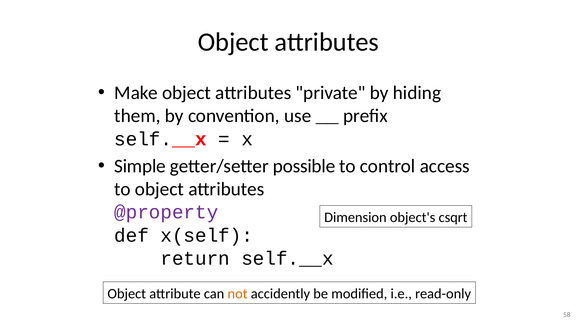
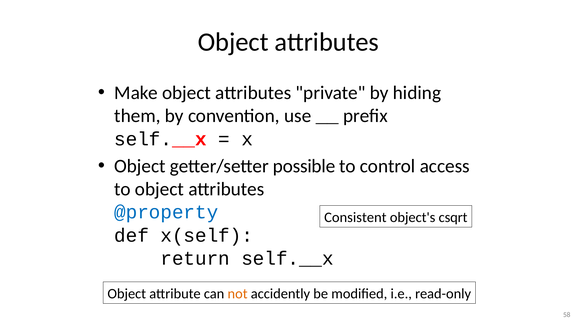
Simple: Simple -> Object (140, 166)
@property colour: purple -> blue (166, 212)
Dimension: Dimension -> Consistent (355, 217)
